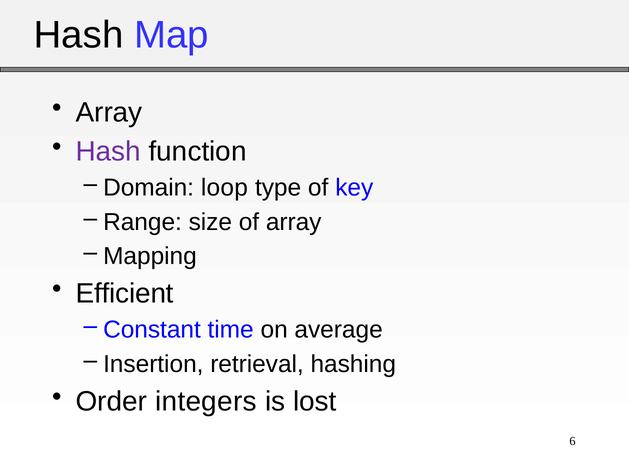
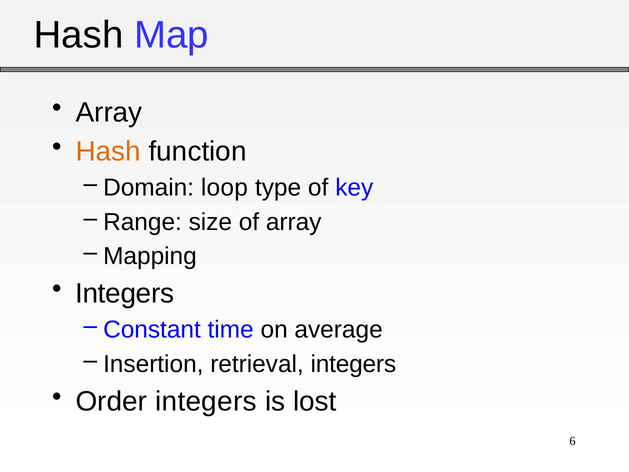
Hash colour: purple -> orange (108, 151)
Efficient: Efficient -> Integers (125, 293)
retrieval hashing: hashing -> integers (353, 364)
